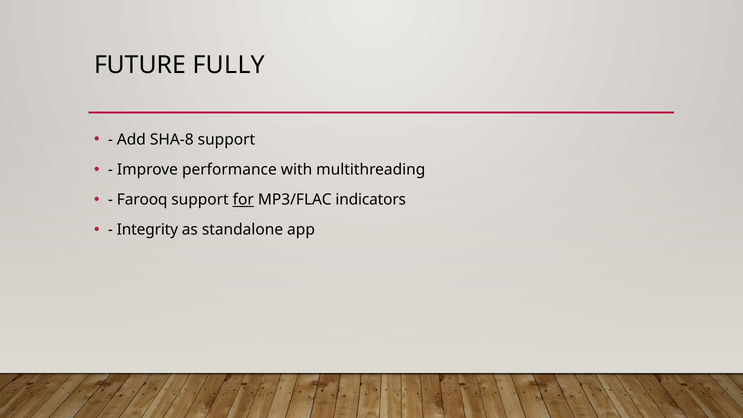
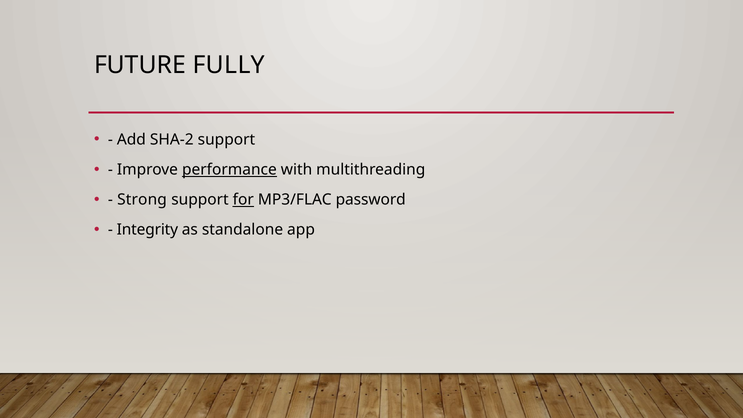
SHA-8: SHA-8 -> SHA-2 (172, 140)
performance underline: none -> present (229, 170)
Farooq: Farooq -> Strong (142, 200)
indicators: indicators -> password (371, 200)
